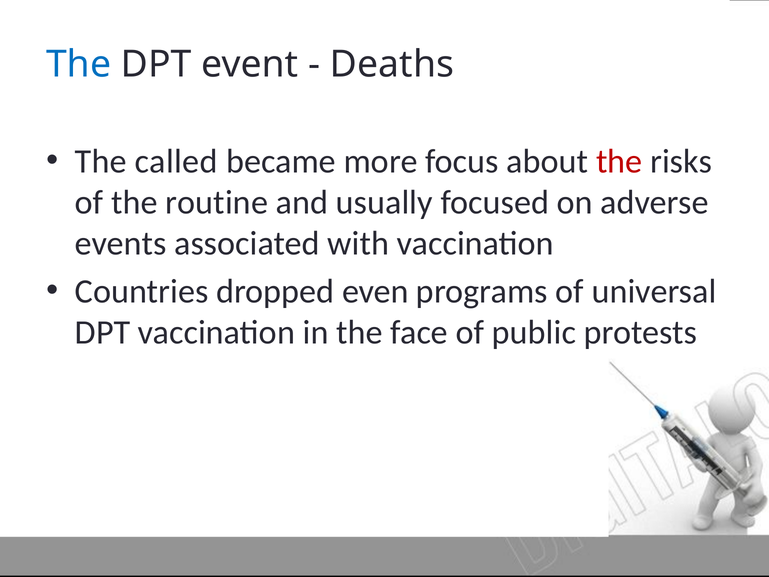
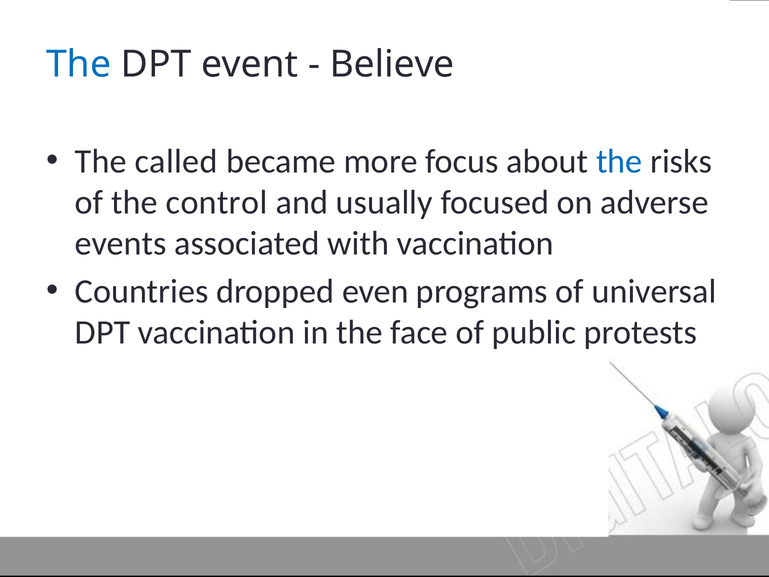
Deaths: Deaths -> Believe (392, 64)
the colour: red -> blue (619, 161)
routine: routine -> control (217, 202)
